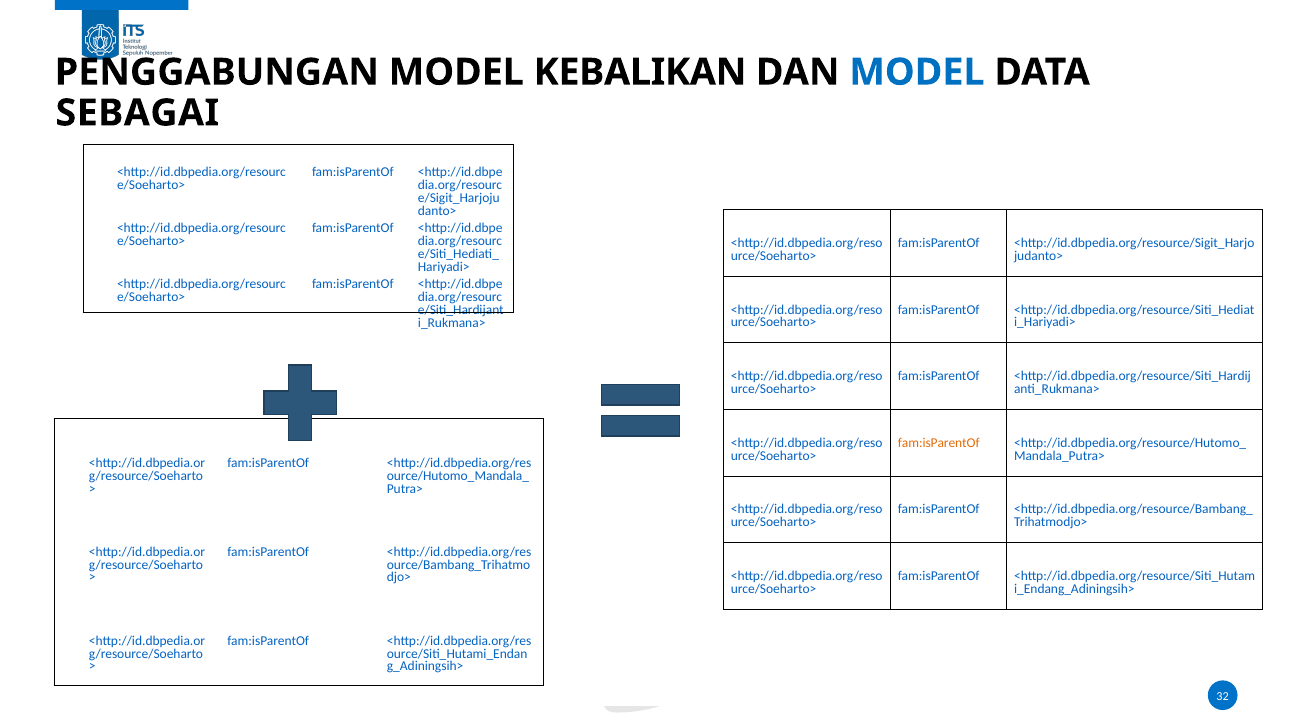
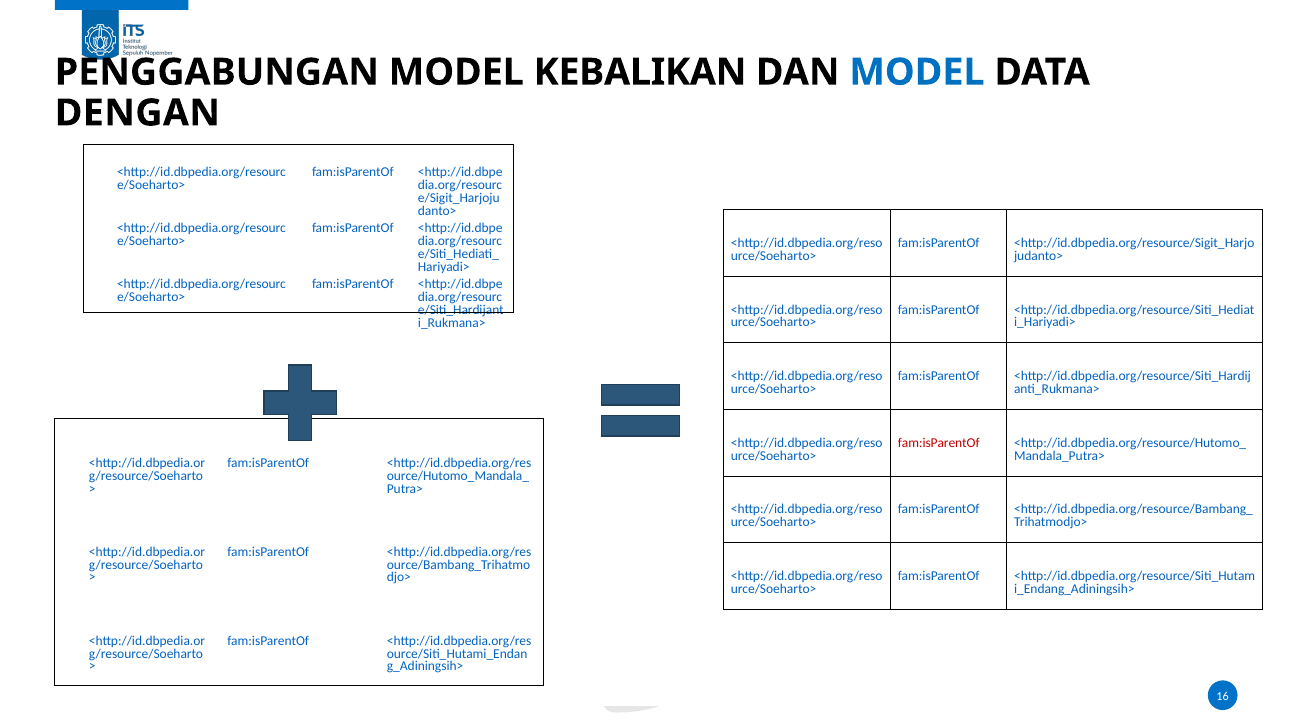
SEBAGAI: SEBAGAI -> DENGAN (137, 113)
fam:isParentOf colour: orange -> red (939, 443)
32: 32 -> 16 (1223, 696)
